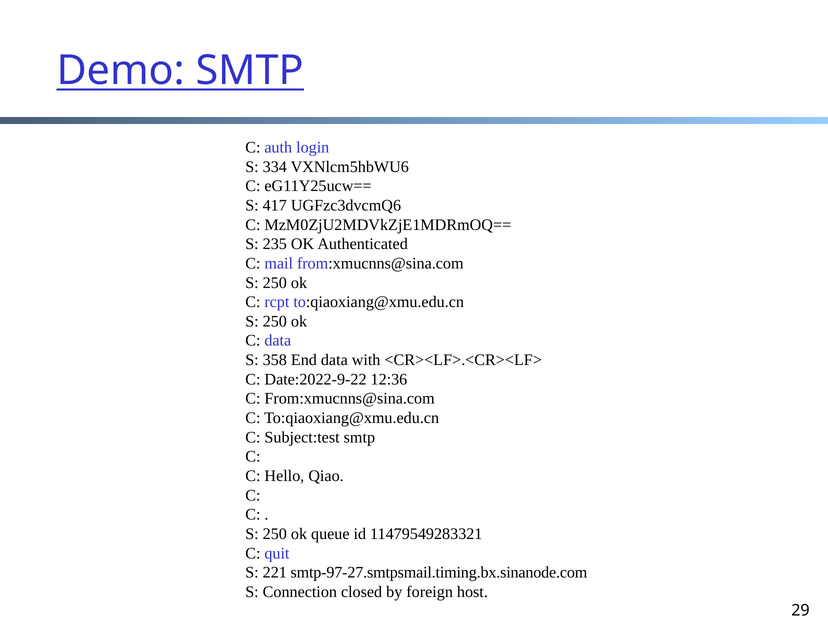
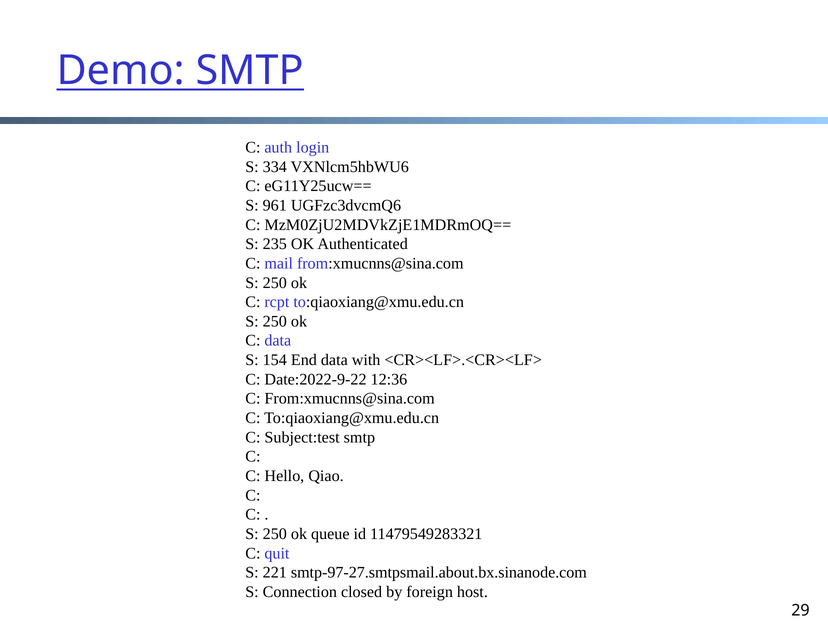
417: 417 -> 961 (275, 205)
358: 358 -> 154 (275, 360)
smtp-97-27.smtpsmail.timing.bx.sinanode.com: smtp-97-27.smtpsmail.timing.bx.sinanode.com -> smtp-97-27.smtpsmail.about.bx.sinanode.com (439, 573)
